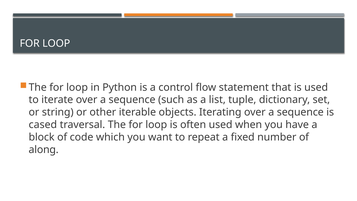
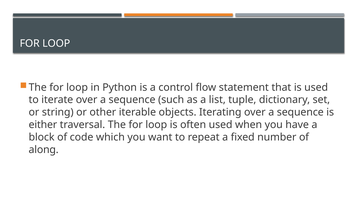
cased: cased -> either (43, 125)
